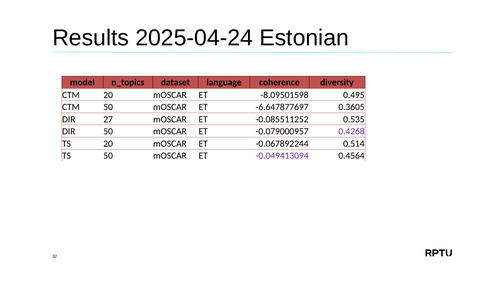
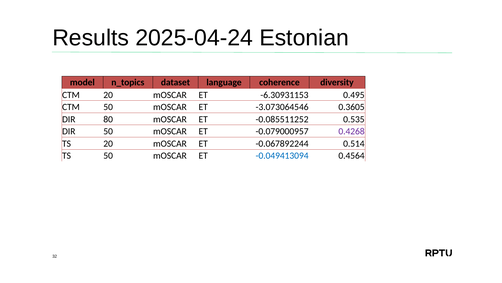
-8.09501598: -8.09501598 -> -6.30931153 (284, 95)
-6.647877697: -6.647877697 -> -3.073064546 (282, 107)
27: 27 -> 80 (108, 119)
-0.049413094 colour: purple -> blue (282, 156)
